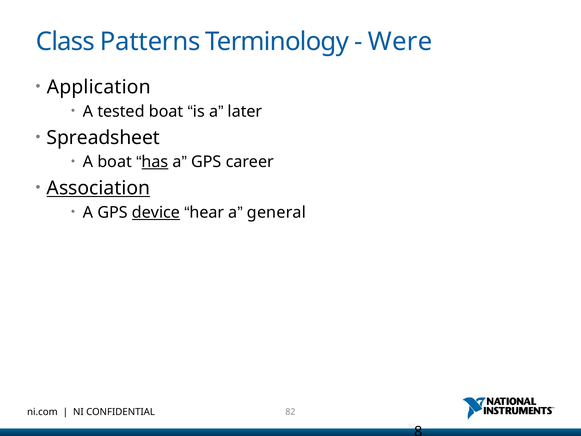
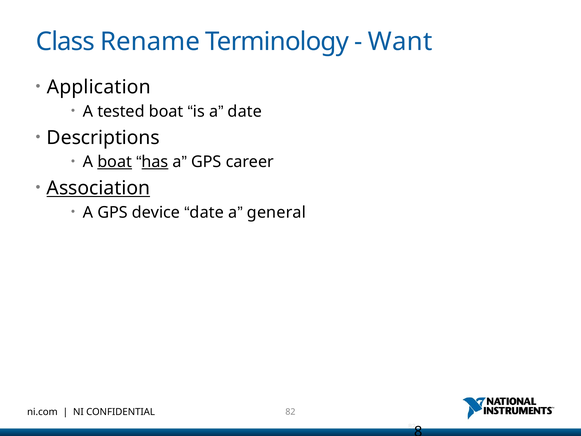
Patterns: Patterns -> Rename (150, 42)
Were: Were -> Want (400, 42)
later: later -> date (245, 111)
Spreadsheet: Spreadsheet -> Descriptions (103, 138)
boat underline: none -> present (115, 162)
device underline: present -> none (156, 212)
hear: hear -> date (207, 212)
